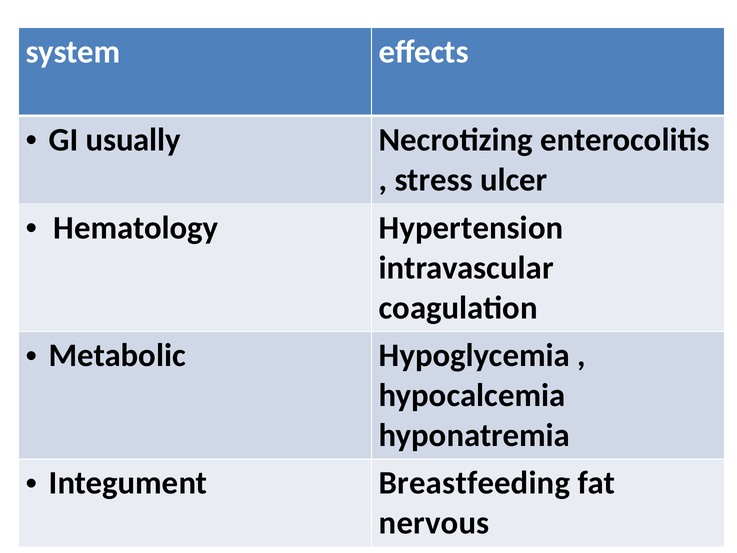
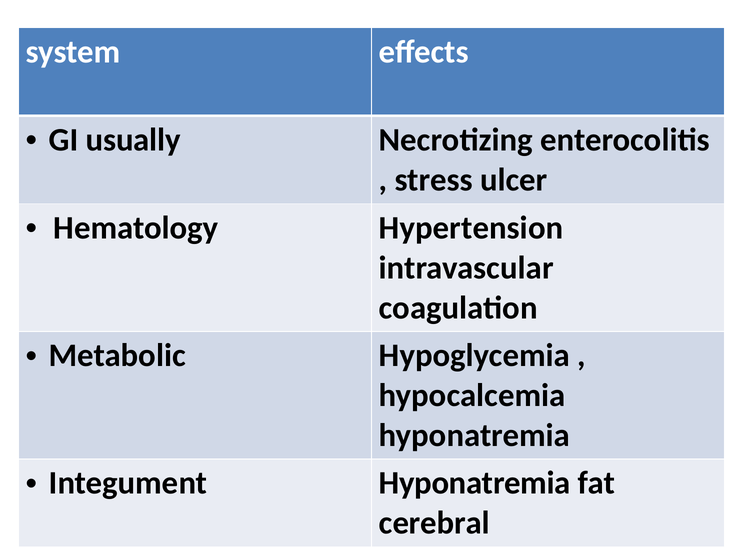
Integument Breastfeeding: Breastfeeding -> Hyponatremia (475, 483)
nervous: nervous -> cerebral (434, 523)
